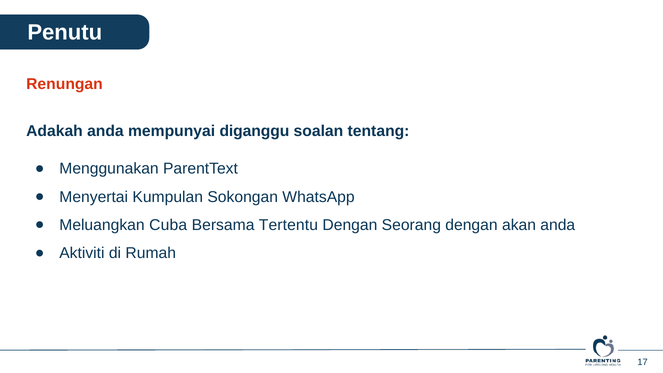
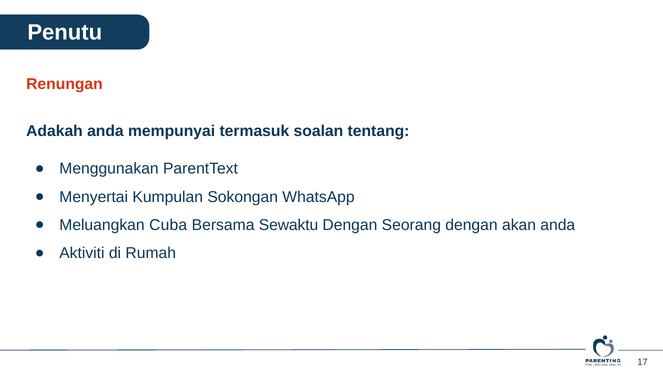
diganggu: diganggu -> termasuk (254, 131)
Tertentu: Tertentu -> Sewaktu (289, 225)
